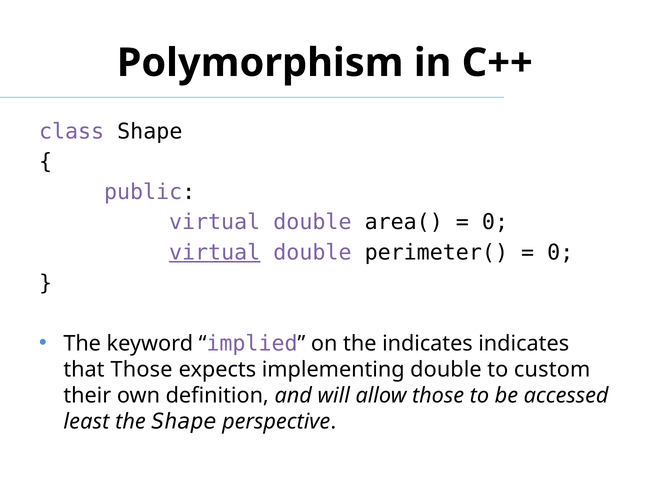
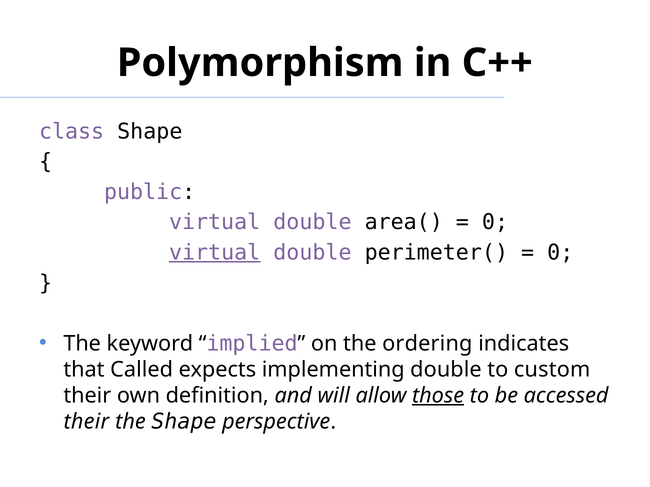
the indicates: indicates -> ordering (427, 344)
that Those: Those -> Called (142, 370)
those underline: none -> present (438, 396)
least: least -> their (86, 422)
